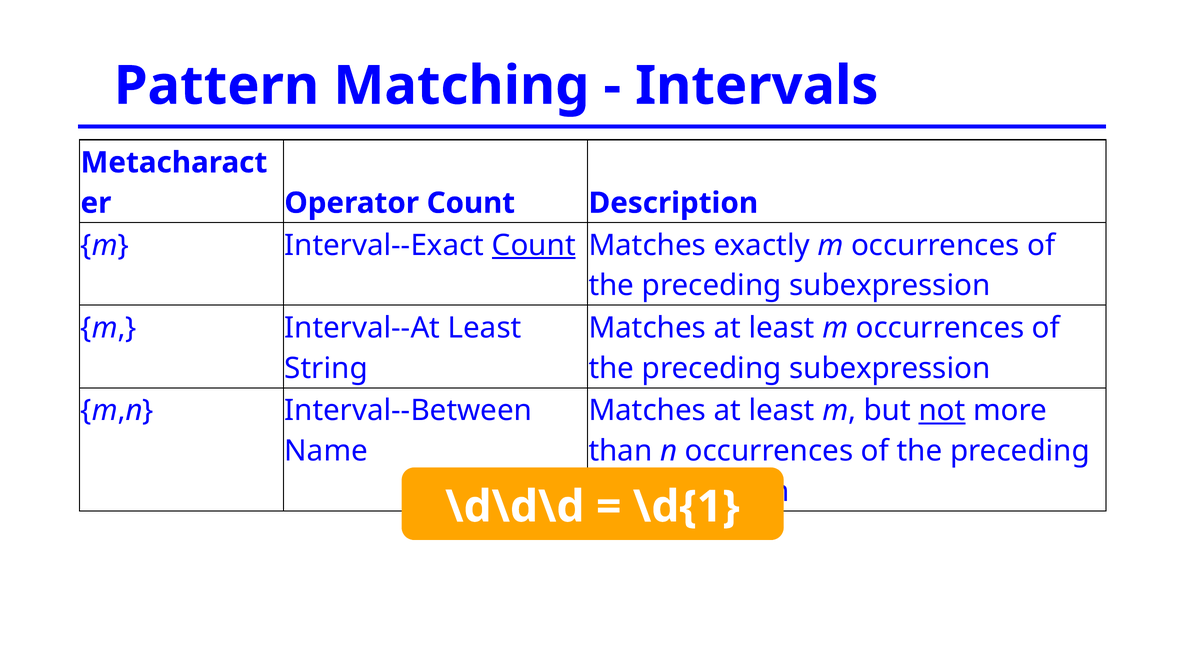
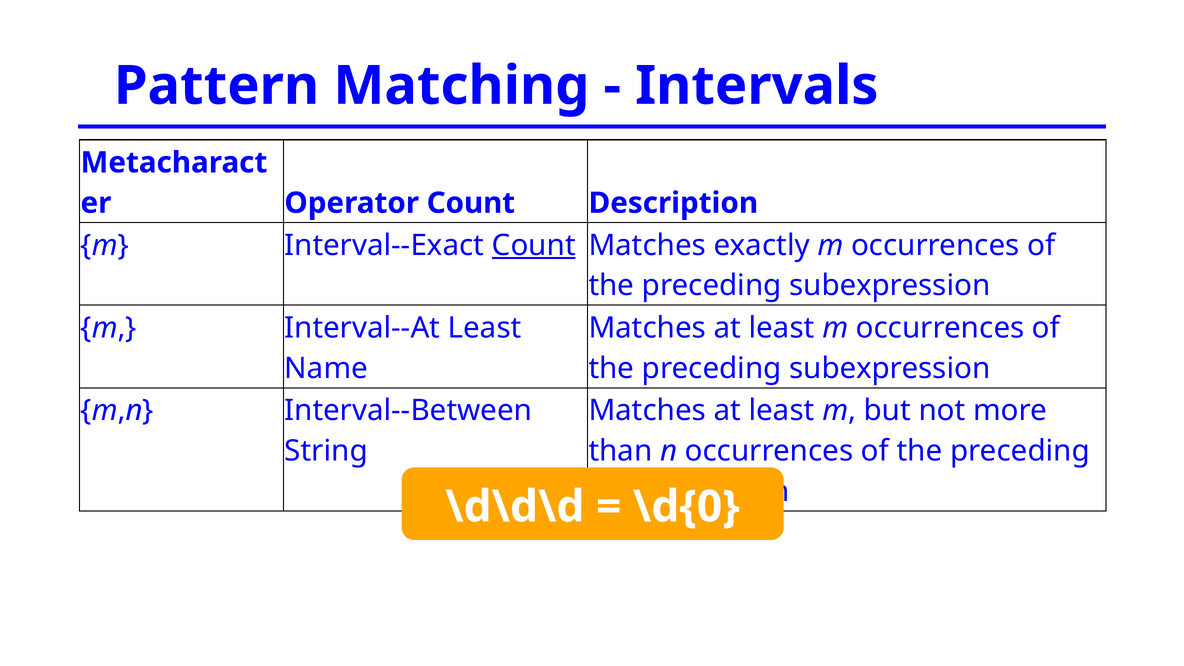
String: String -> Name (326, 368)
not underline: present -> none (942, 411)
Name: Name -> String (326, 451)
\d{1: \d{1 -> \d{0 (686, 507)
